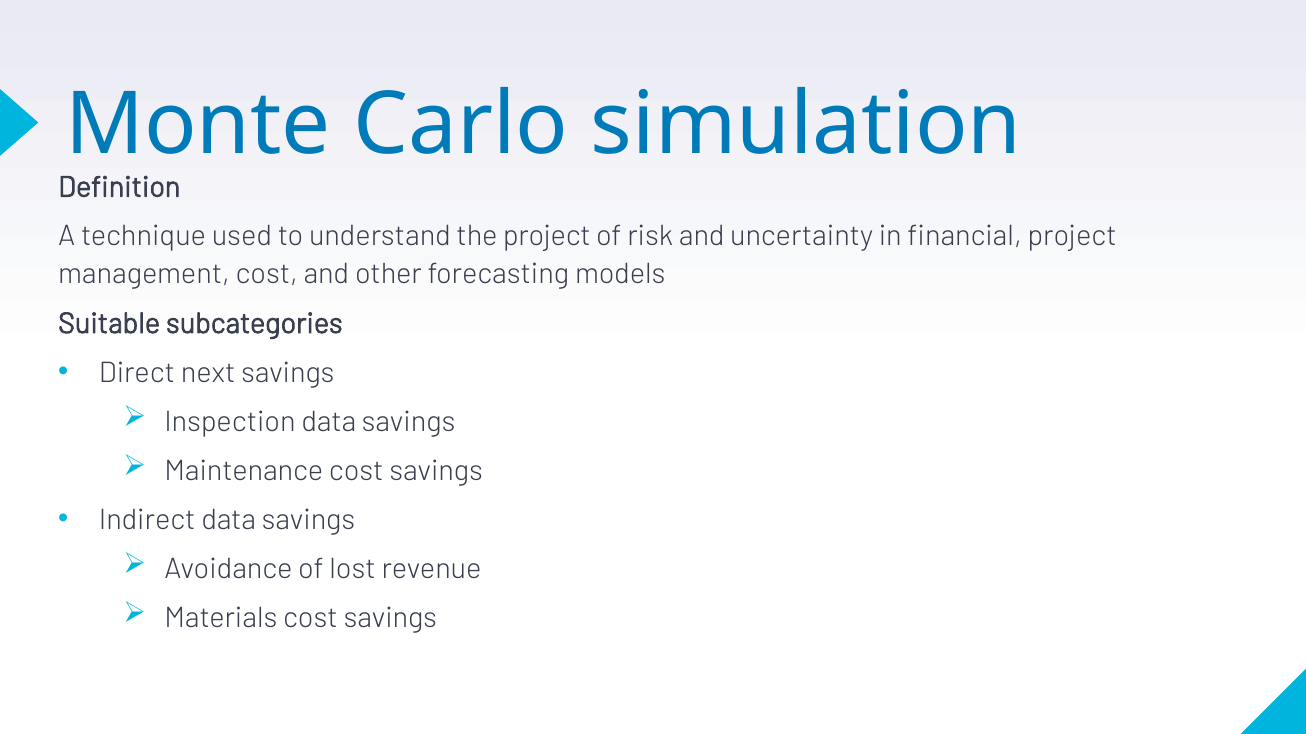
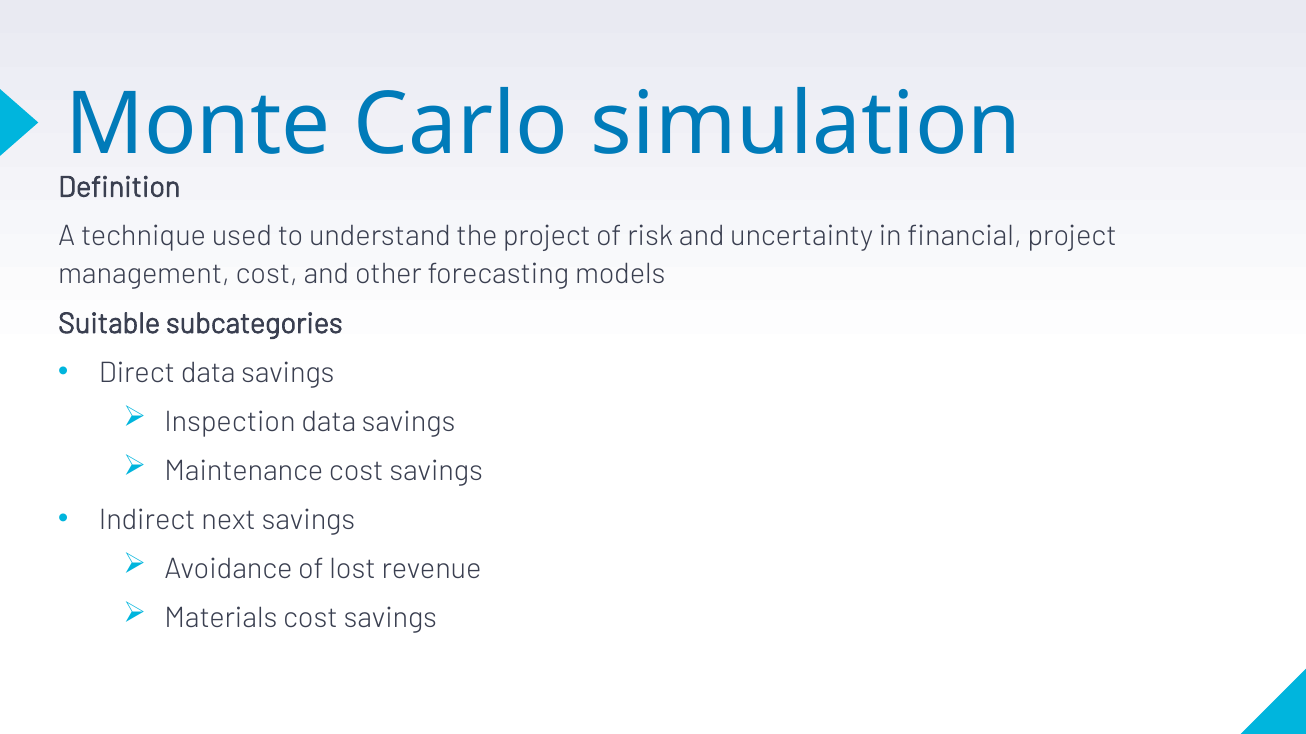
Direct next: next -> data (208, 373)
Indirect data: data -> next (229, 520)
